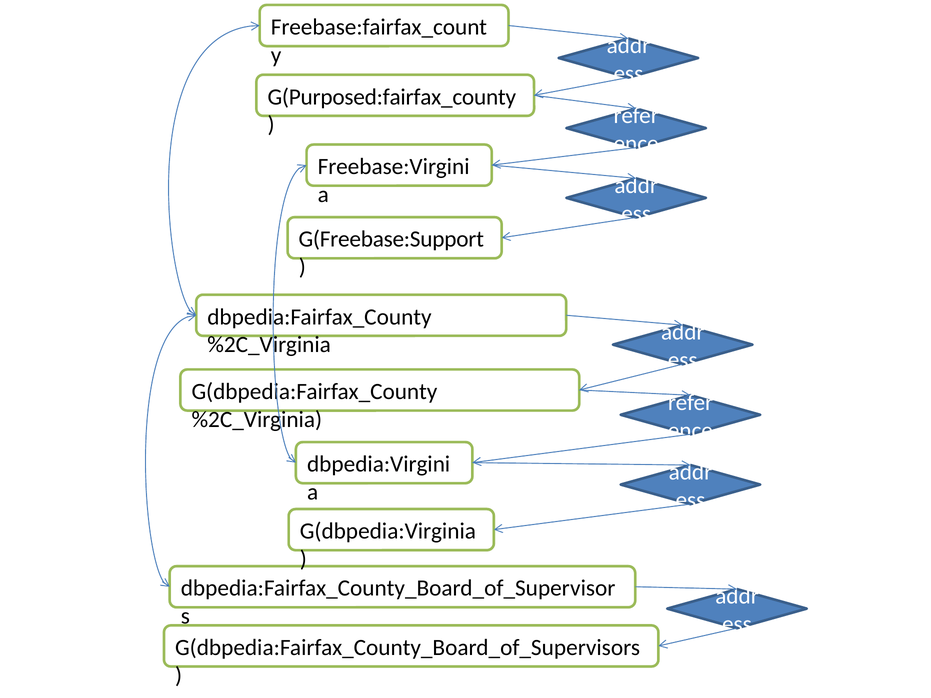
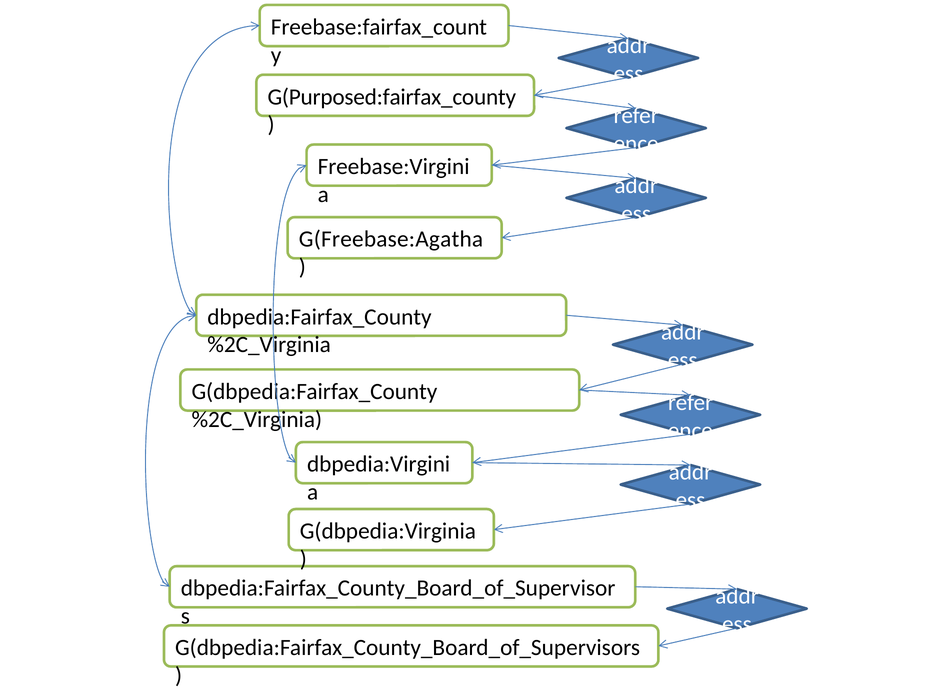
G(Freebase:Support: G(Freebase:Support -> G(Freebase:Agatha (391, 239)
